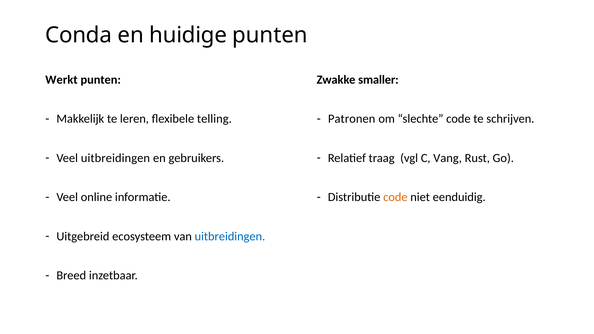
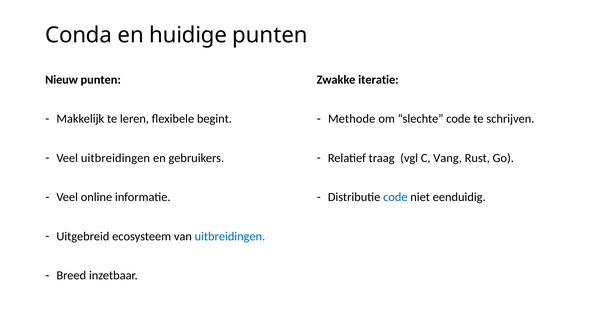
Werkt: Werkt -> Nieuw (62, 80)
smaller: smaller -> iteratie (378, 80)
telling: telling -> begint (214, 119)
Patronen: Patronen -> Methode (352, 119)
code colour: orange -> blue (395, 197)
